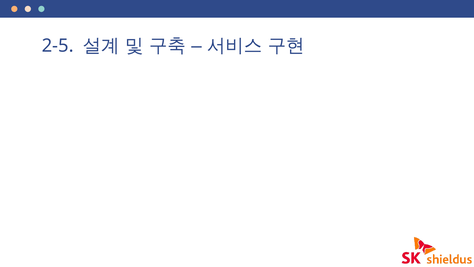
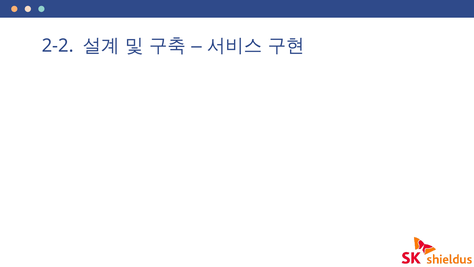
2-5: 2-5 -> 2-2 (58, 46)
